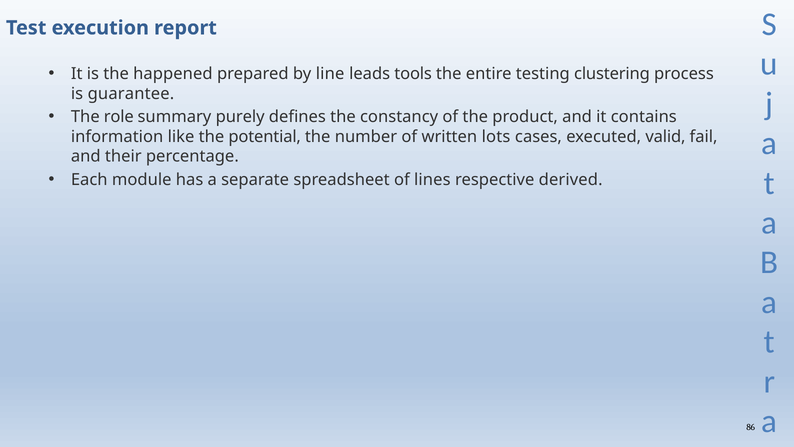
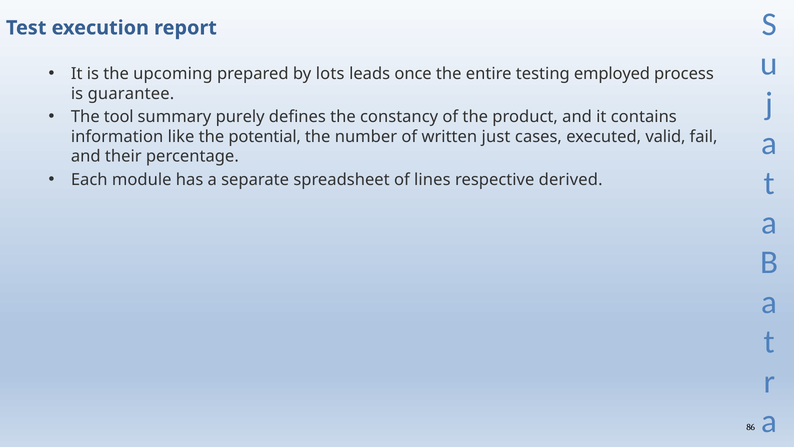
happened: happened -> upcoming (173, 74)
line: line -> lots (330, 74)
tools: tools -> once (413, 74)
clustering: clustering -> employed (612, 74)
role: role -> tool (119, 117)
lots: lots -> just (496, 136)
